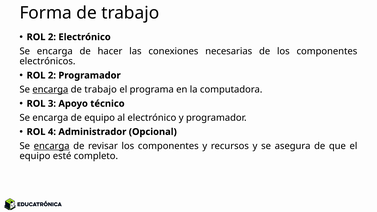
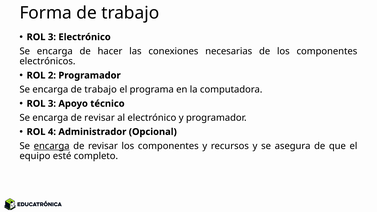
2: 2 -> 3 (52, 37)
encarga underline: present -> none (50, 90)
equipo: equipo -> revisar (100, 118)
